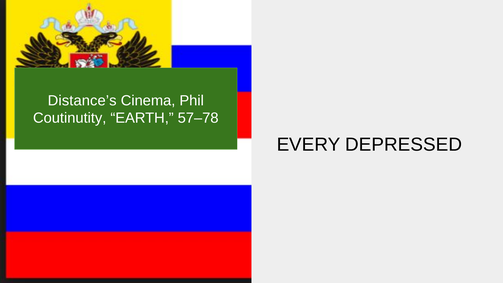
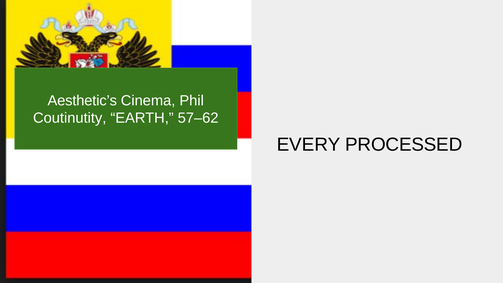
Distance’s: Distance’s -> Aesthetic’s (82, 101)
57–78: 57–78 -> 57–62 (198, 118)
DEPRESSED: DEPRESSED -> PROCESSED (404, 144)
